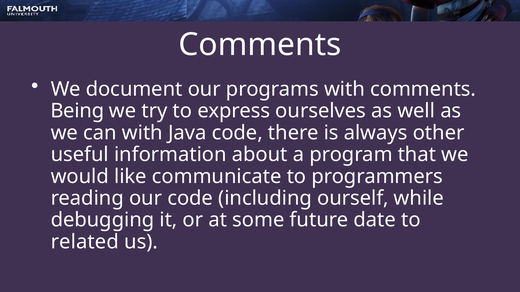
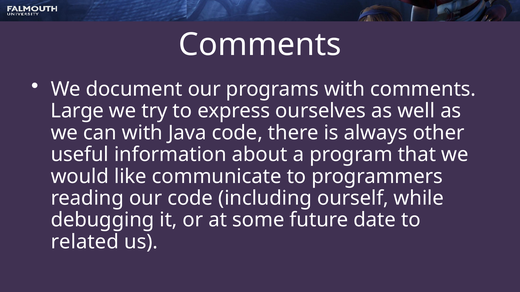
Being: Being -> Large (77, 111)
